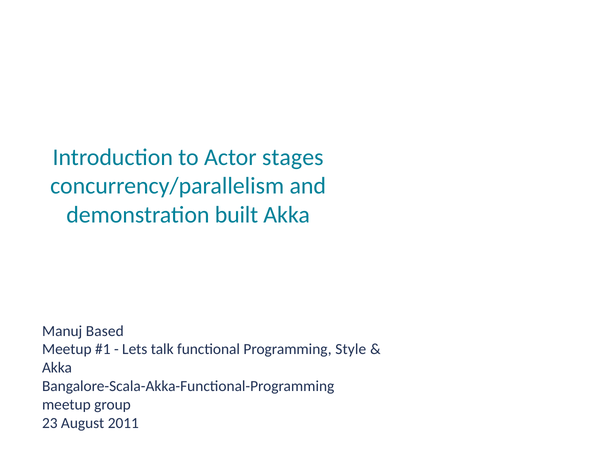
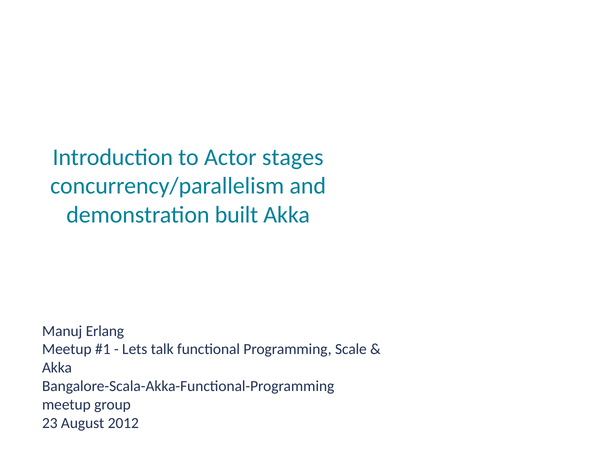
Based: Based -> Erlang (105, 331)
Style: Style -> Scale (351, 350)
2011: 2011 -> 2012 (123, 423)
